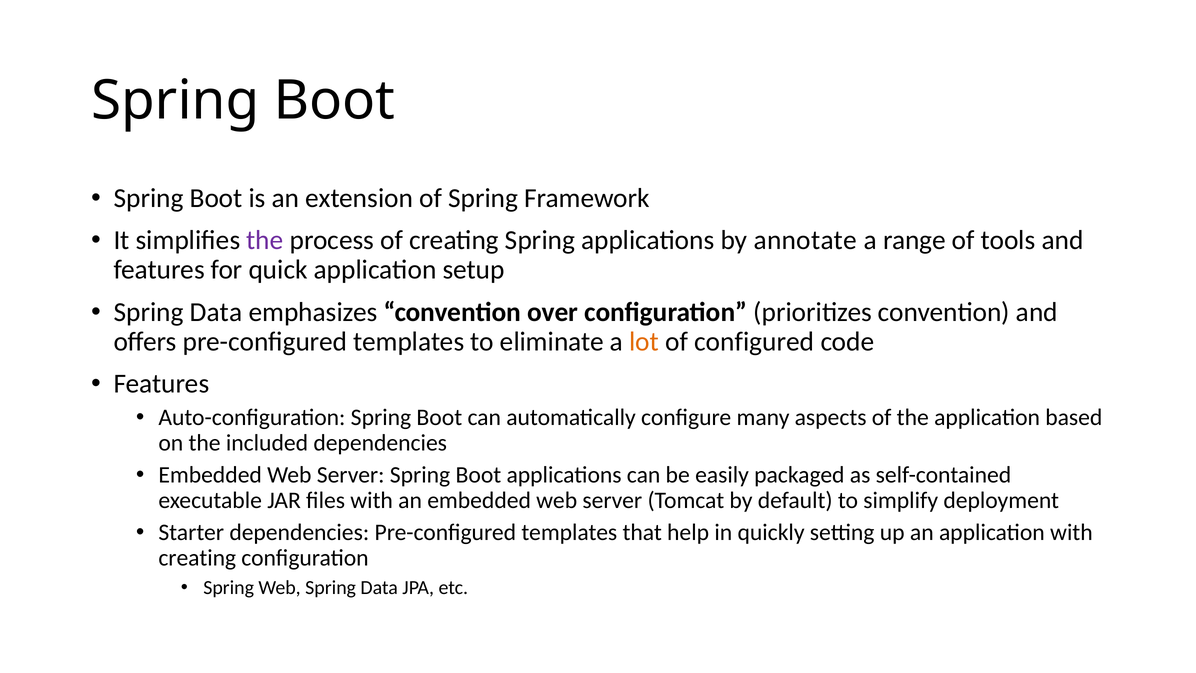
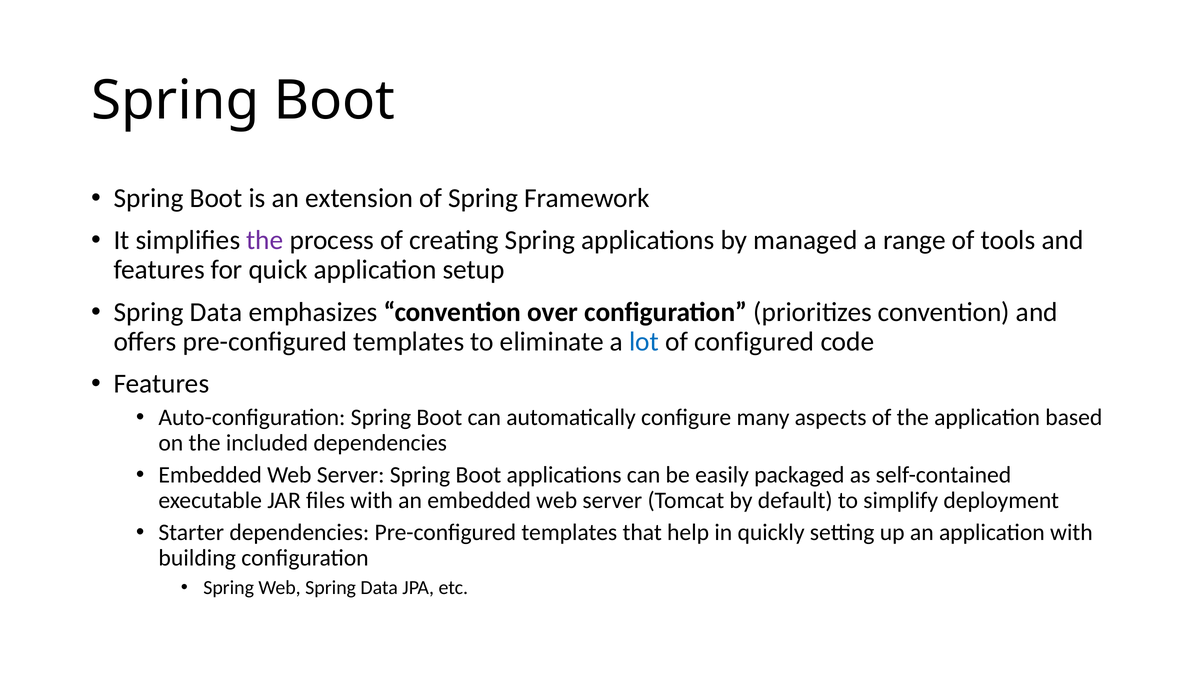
annotate: annotate -> managed (805, 240)
lot colour: orange -> blue (644, 341)
creating: creating -> building (197, 558)
